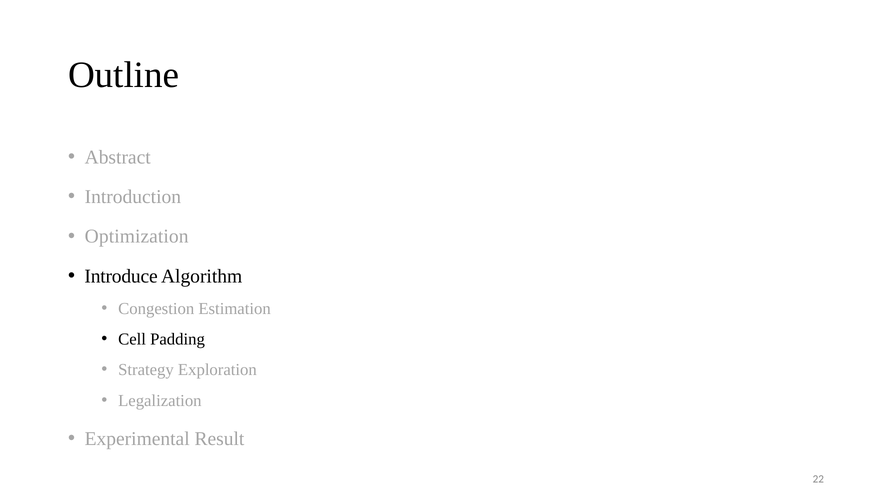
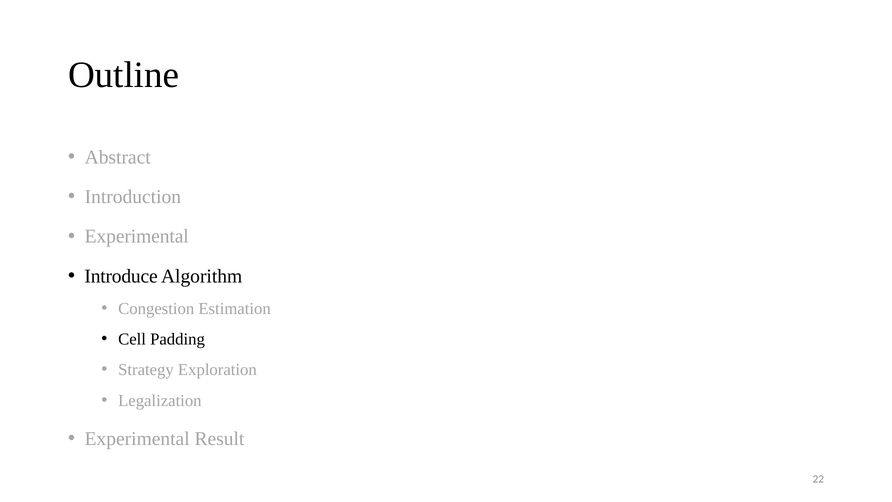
Optimization: Optimization -> Experimental (137, 236)
